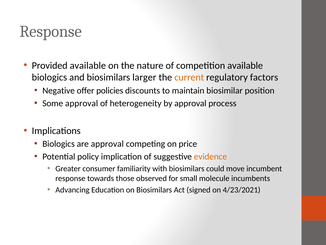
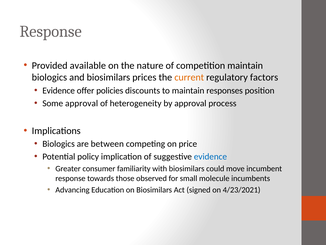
competition available: available -> maintain (245, 65)
larger: larger -> prices (144, 77)
Negative: Negative -> Evidence (59, 90)
biosimilar: biosimilar -> responses (225, 90)
are approval: approval -> between (107, 144)
evidence colour: orange -> blue (210, 156)
